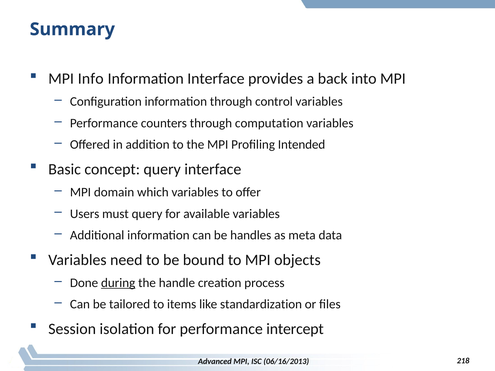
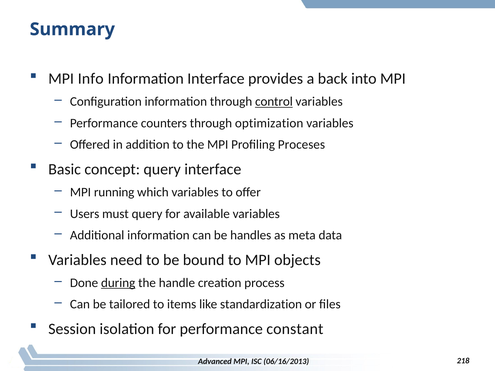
control underline: none -> present (274, 102)
computation: computation -> optimization (269, 123)
Intended: Intended -> Proceses (301, 145)
domain: domain -> running (114, 192)
intercept: intercept -> constant (295, 329)
